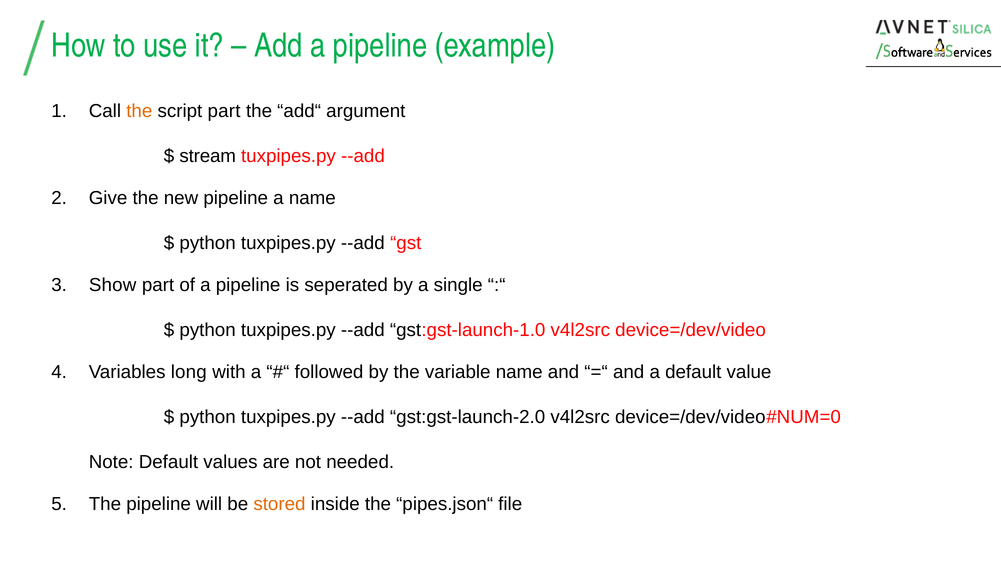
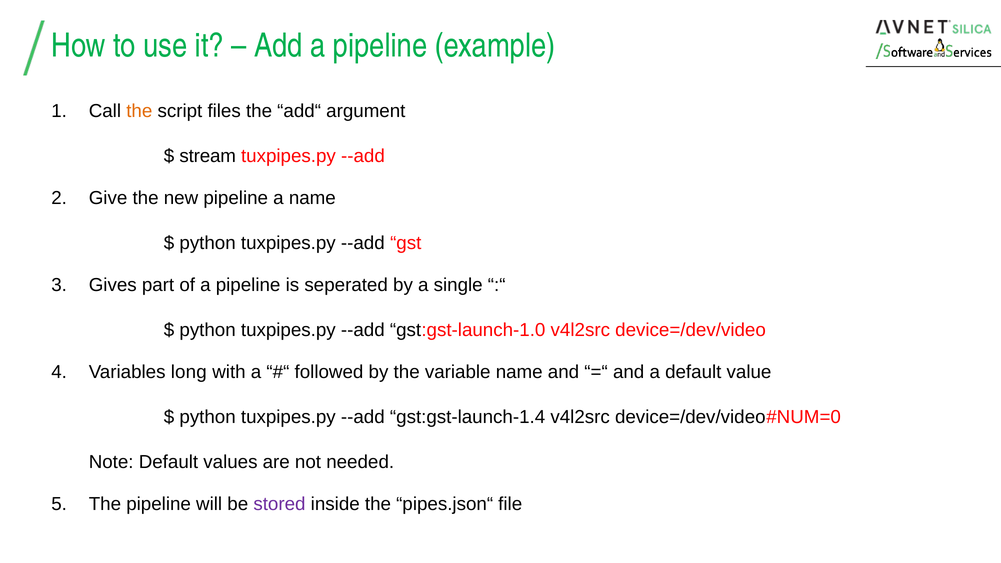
script part: part -> files (224, 111)
Show: Show -> Gives (113, 285)
gst:gst-launch-2.0: gst:gst-launch-2.0 -> gst:gst-launch-1.4 (468, 417)
stored colour: orange -> purple (279, 504)
